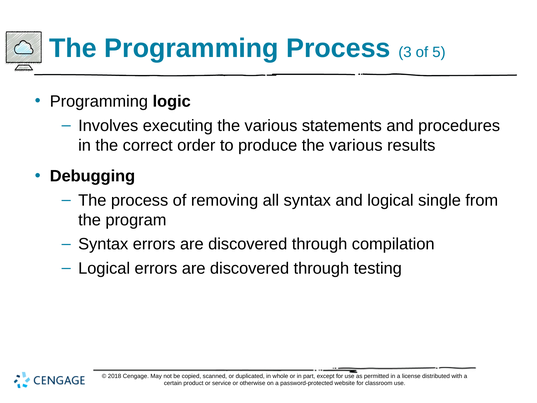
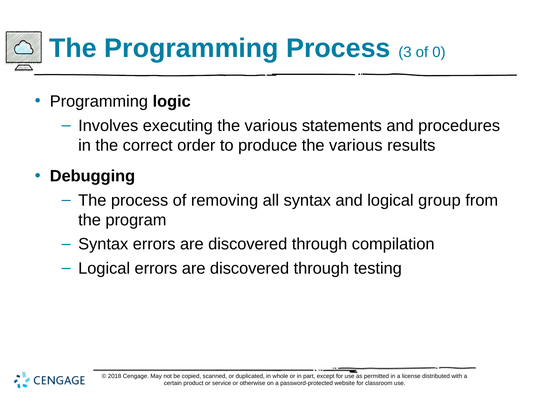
5: 5 -> 0 (439, 52)
single: single -> group (439, 200)
